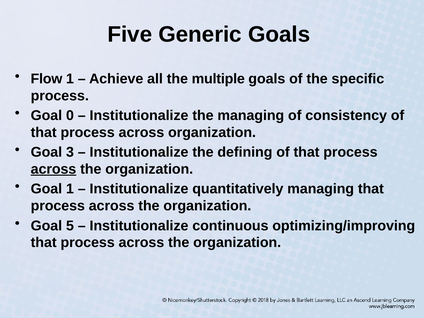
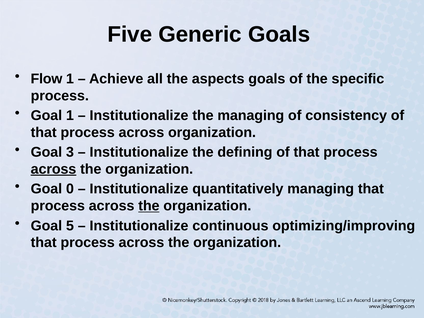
multiple: multiple -> aspects (218, 79)
Goal 0: 0 -> 1 (70, 115)
Goal 1: 1 -> 0 (70, 189)
the underline: none -> present (149, 206)
